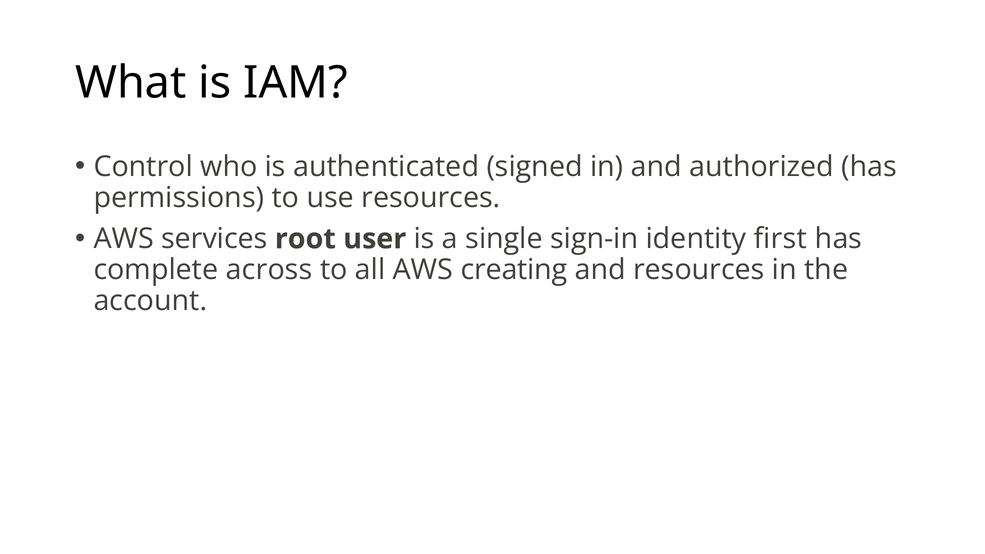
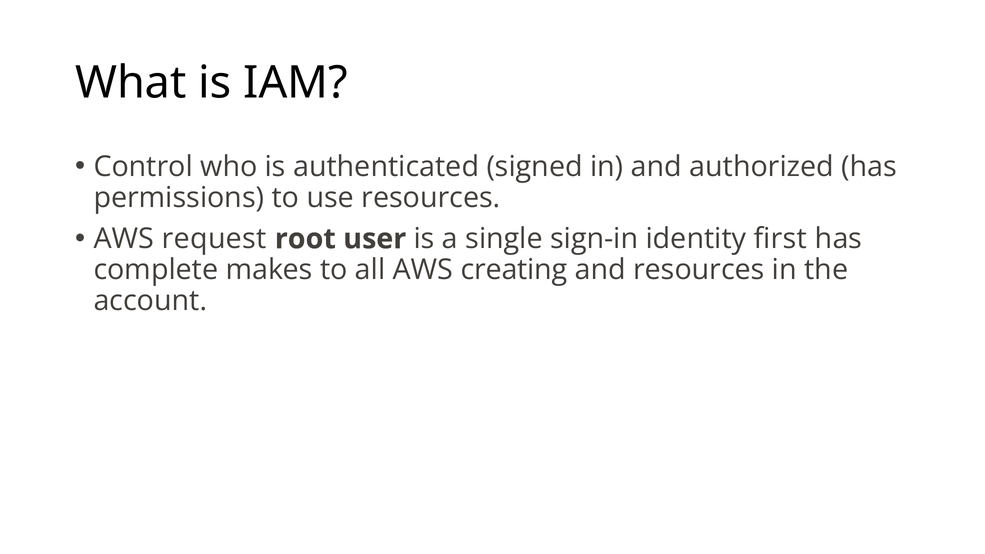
services: services -> request (214, 239)
across: across -> makes (269, 270)
